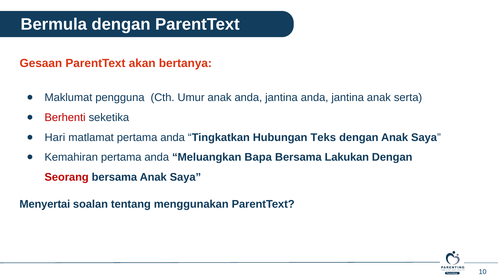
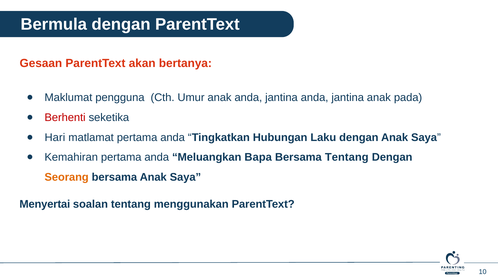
serta: serta -> pada (408, 98)
Teks: Teks -> Laku (323, 137)
Bersama Lakukan: Lakukan -> Tentang (347, 157)
Seorang colour: red -> orange (67, 177)
